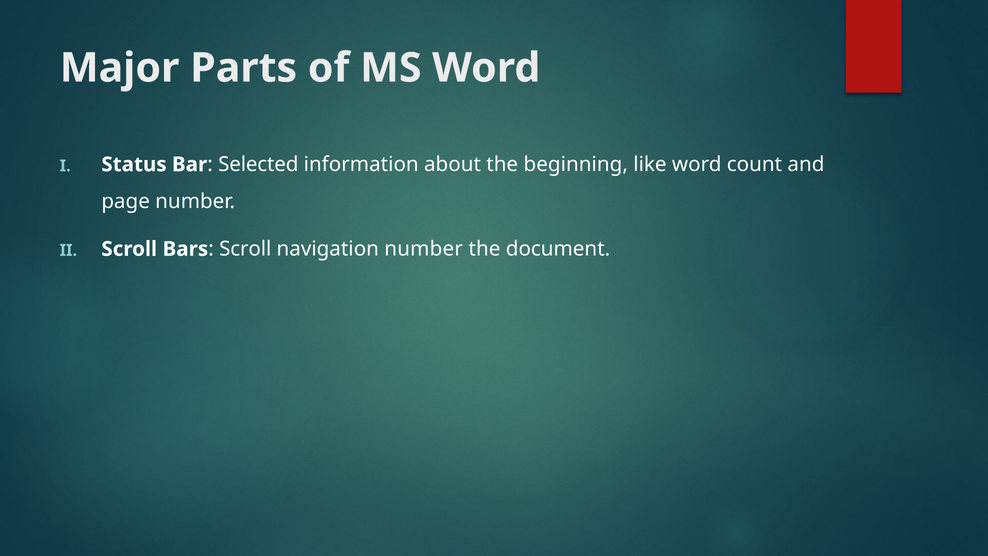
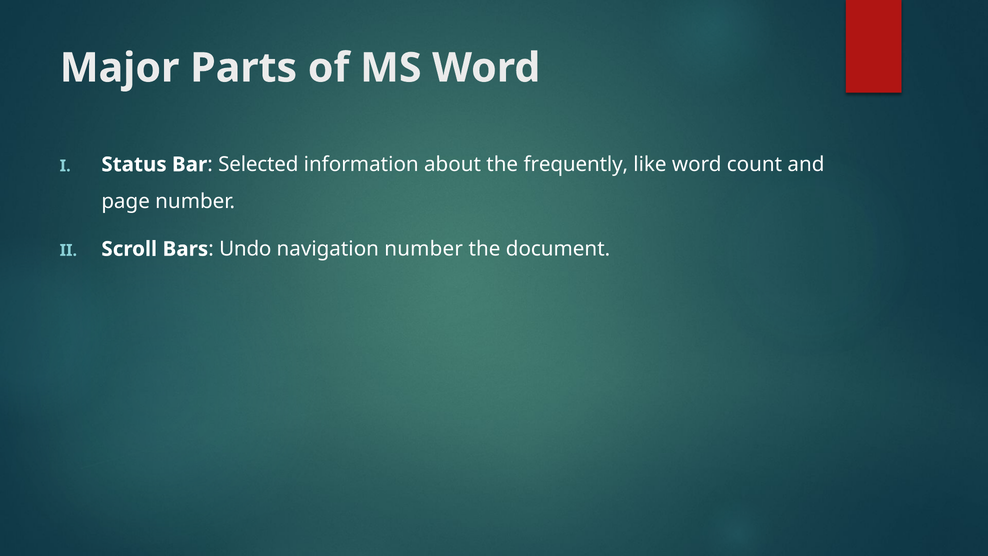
beginning: beginning -> frequently (576, 164)
Scroll: Scroll -> Undo (245, 249)
